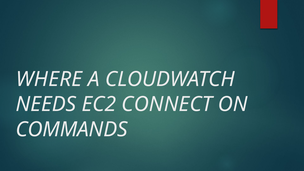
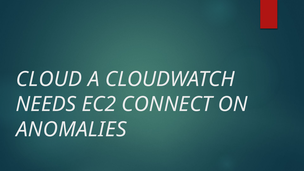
WHERE: WHERE -> CLOUD (49, 79)
COMMANDS: COMMANDS -> ANOMALIES (71, 129)
